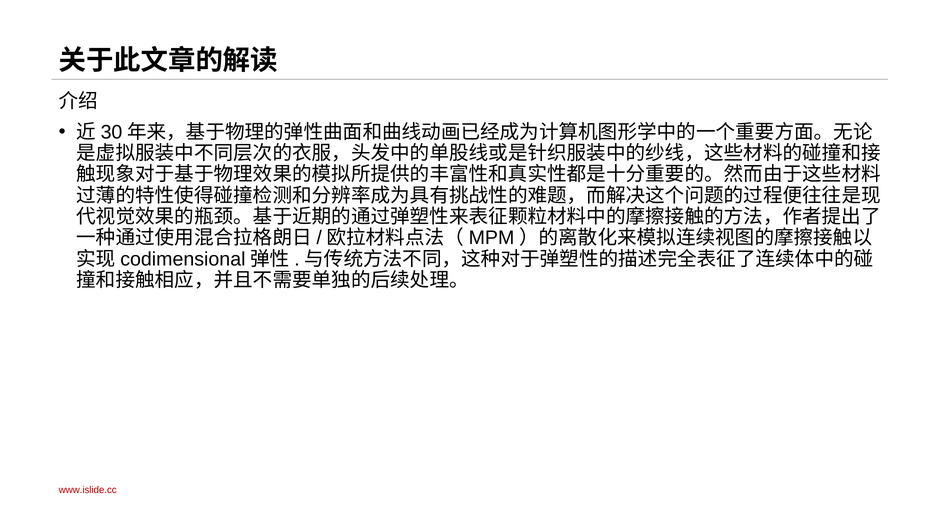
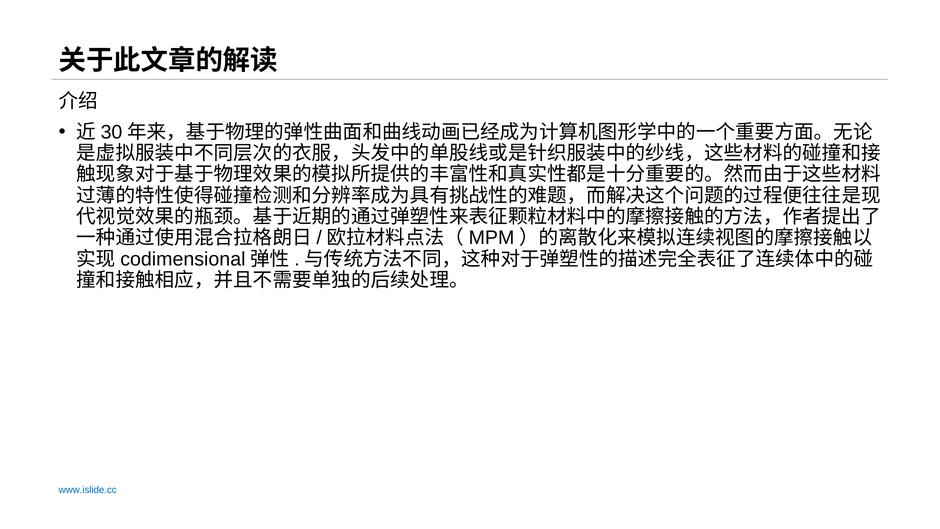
www.islide.cc colour: red -> blue (88, 490)
